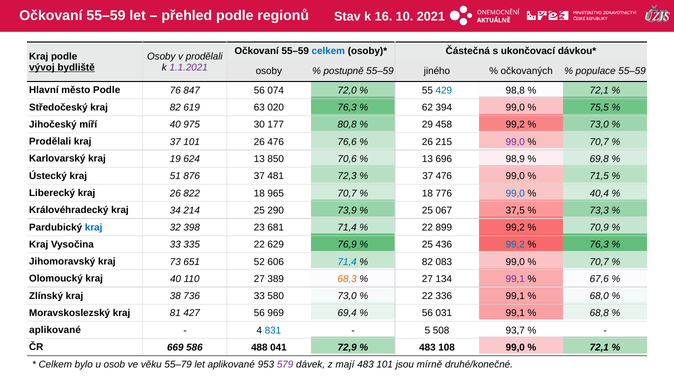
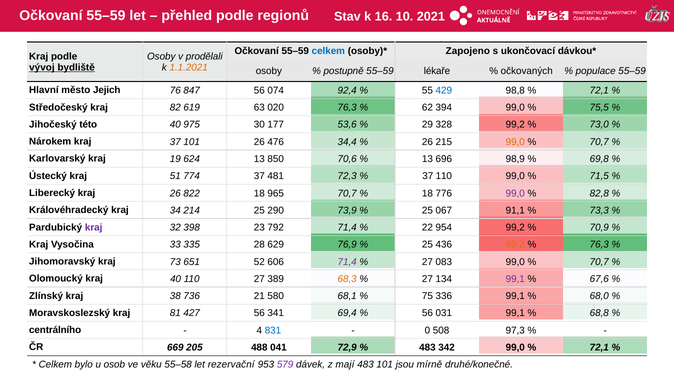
Částečná: Částečná -> Zapojeno (468, 51)
1.1.2021 colour: purple -> orange (189, 67)
jiného: jiného -> lékaře (437, 71)
město Podle: Podle -> Jejich (107, 90)
72,0: 72,0 -> 92,4 (347, 91)
míří: míří -> této (88, 125)
80,8: 80,8 -> 53,6 (347, 125)
458: 458 -> 328 (444, 125)
Prodělali: Prodělali -> Nárokem (50, 142)
76,6: 76,6 -> 34,4 (347, 142)
99,0 colour: purple -> orange (515, 142)
876: 876 -> 774 (192, 176)
37 476: 476 -> 110 (444, 176)
99,0 colour: blue -> purple (515, 193)
40,4: 40,4 -> 82,8 (599, 193)
37,5: 37,5 -> 91,1 (515, 210)
kraj colour: blue -> purple (94, 227)
681: 681 -> 792 (276, 228)
899: 899 -> 954 (444, 228)
335 22: 22 -> 28 (259, 245)
99,2 colour: blue -> orange (515, 245)
71,4 colour: blue -> purple (347, 262)
82: 82 -> 27 (427, 262)
736 33: 33 -> 21 (259, 296)
580 73,0: 73,0 -> 68,1 (347, 296)
22: 22 -> 75 (427, 296)
969: 969 -> 341 (276, 313)
aplikované: aplikované -> centrálního (55, 330)
5: 5 -> 0 (427, 330)
93,7: 93,7 -> 97,3 (515, 330)
586: 586 -> 205 (194, 348)
108: 108 -> 342 (447, 348)
55–79: 55–79 -> 55–58 (178, 365)
let aplikované: aplikované -> rezervační (231, 365)
